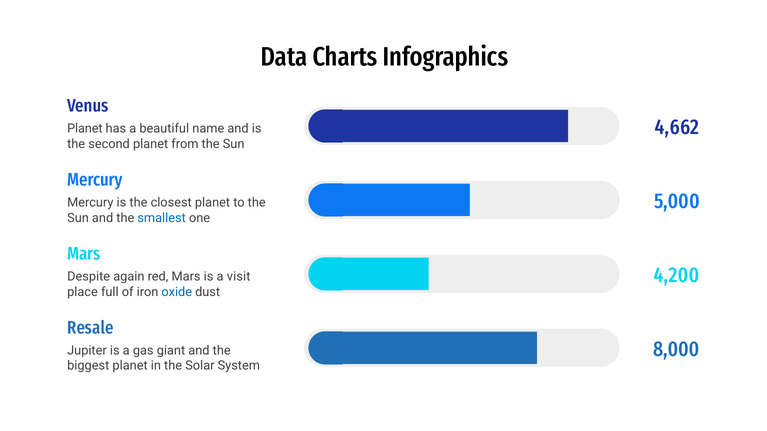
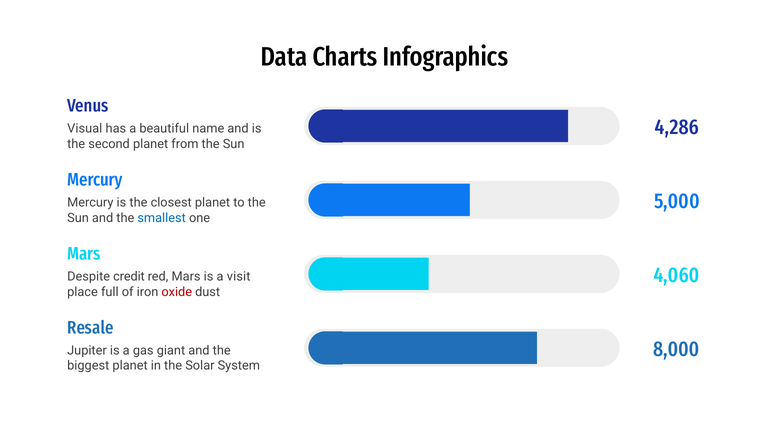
4,662: 4,662 -> 4,286 (677, 128)
Planet: Planet -> Visual (85, 129)
4,200: 4,200 -> 4,060 (677, 276)
again: again -> credit (129, 277)
oxide colour: blue -> red (177, 292)
